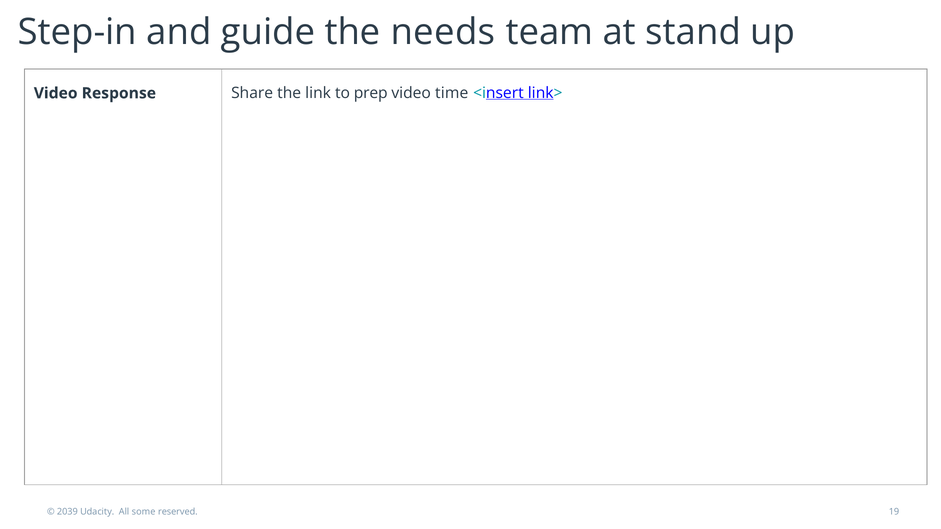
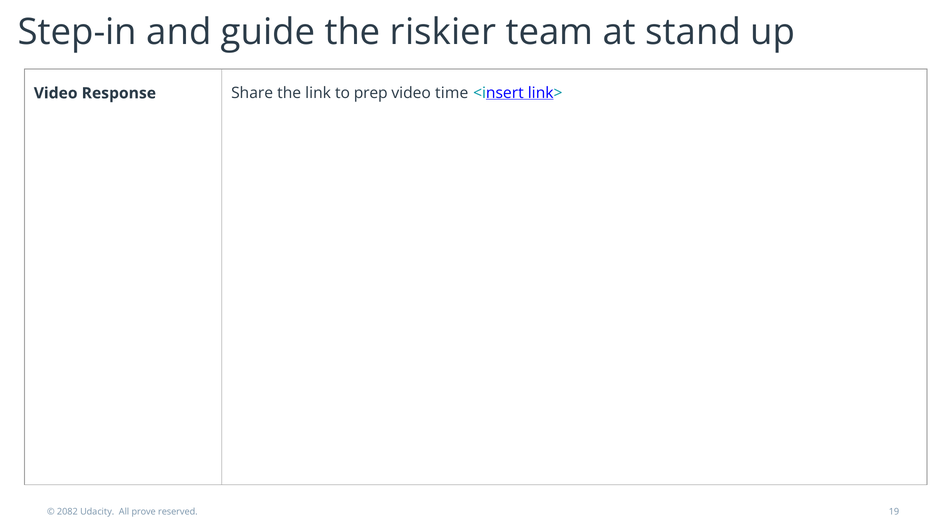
needs: needs -> riskier (443, 32)
2039: 2039 -> 2082 (67, 512)
some: some -> prove (144, 512)
